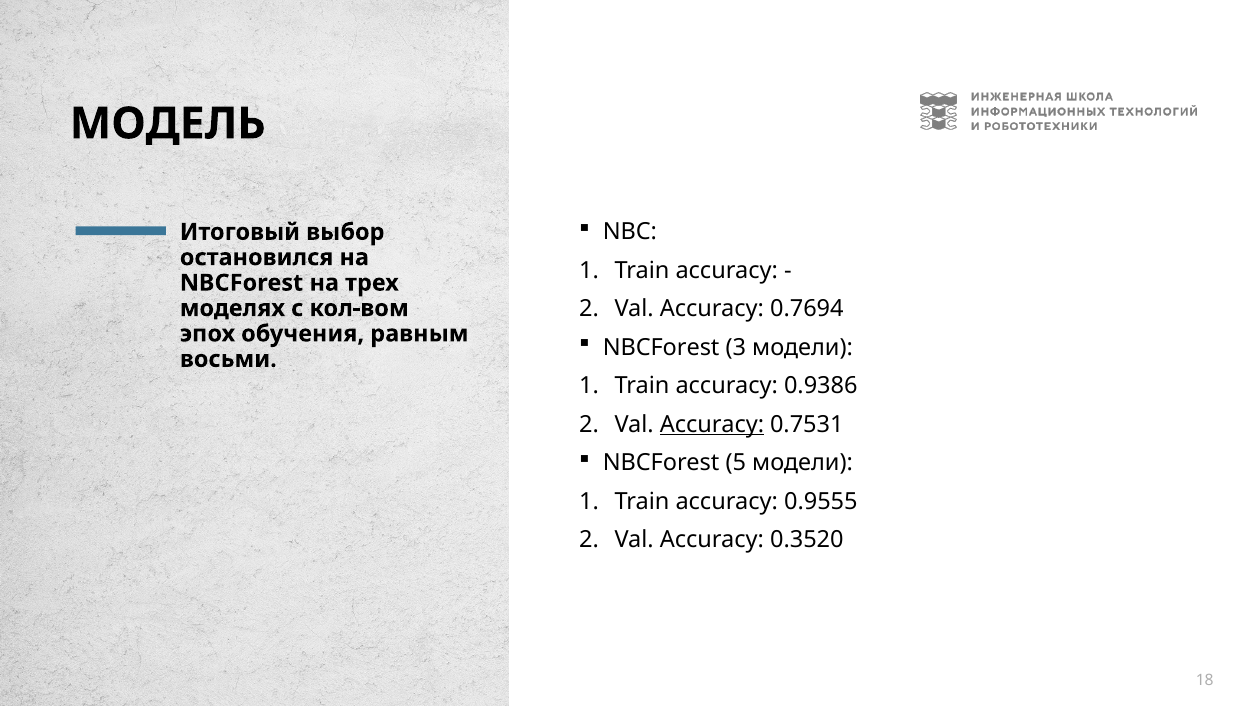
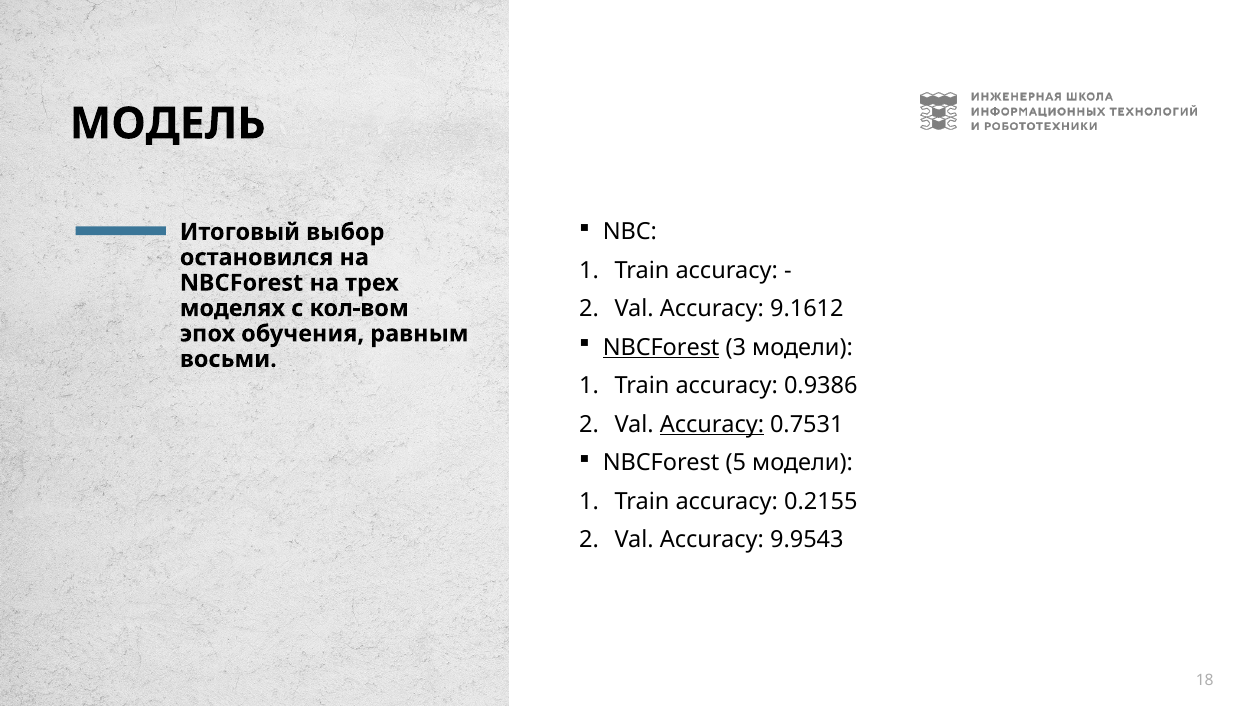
0.7694: 0.7694 -> 9.1612 (807, 309)
NBCForest underline: none -> present (661, 347)
0.9555: 0.9555 -> 0.2155 (821, 502)
0.3520: 0.3520 -> 9.9543 (807, 540)
